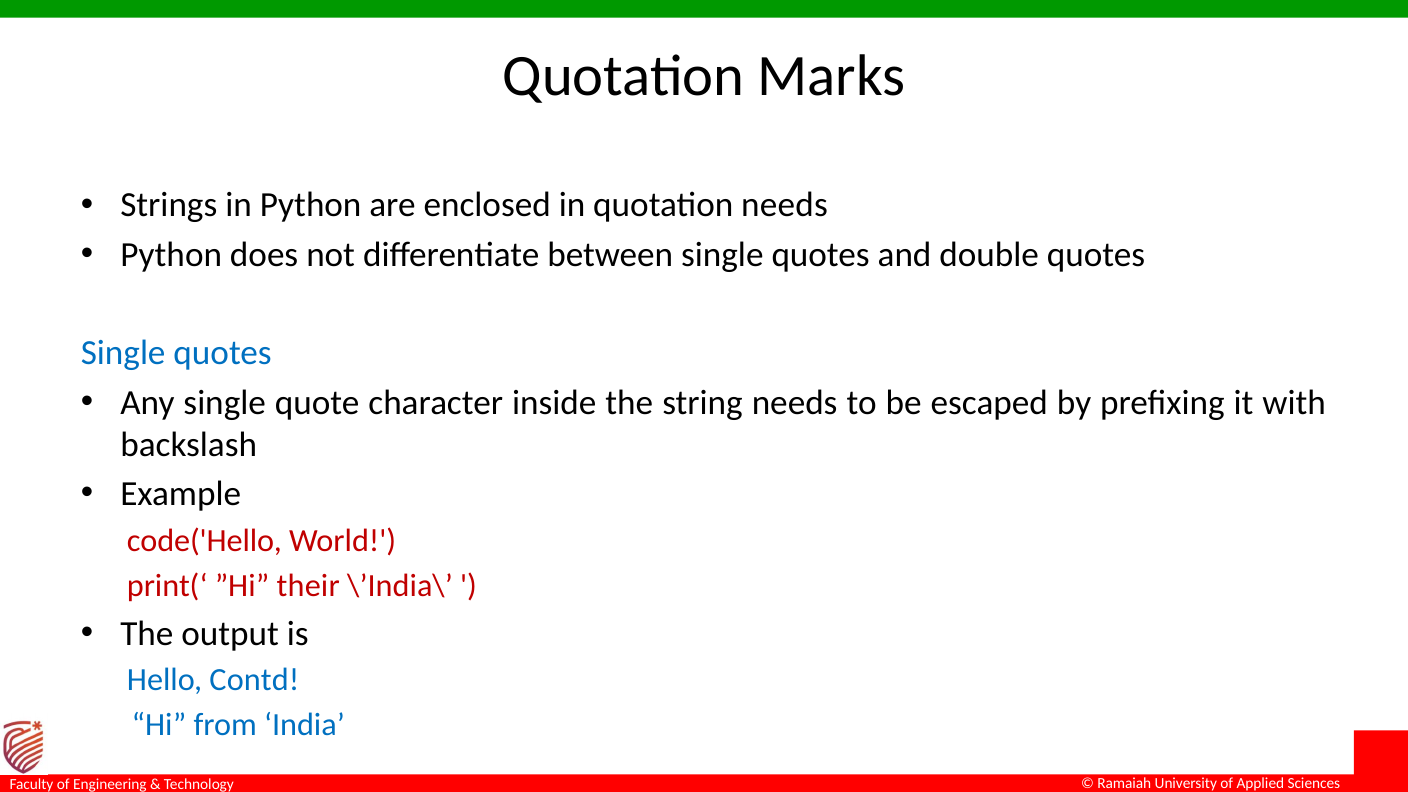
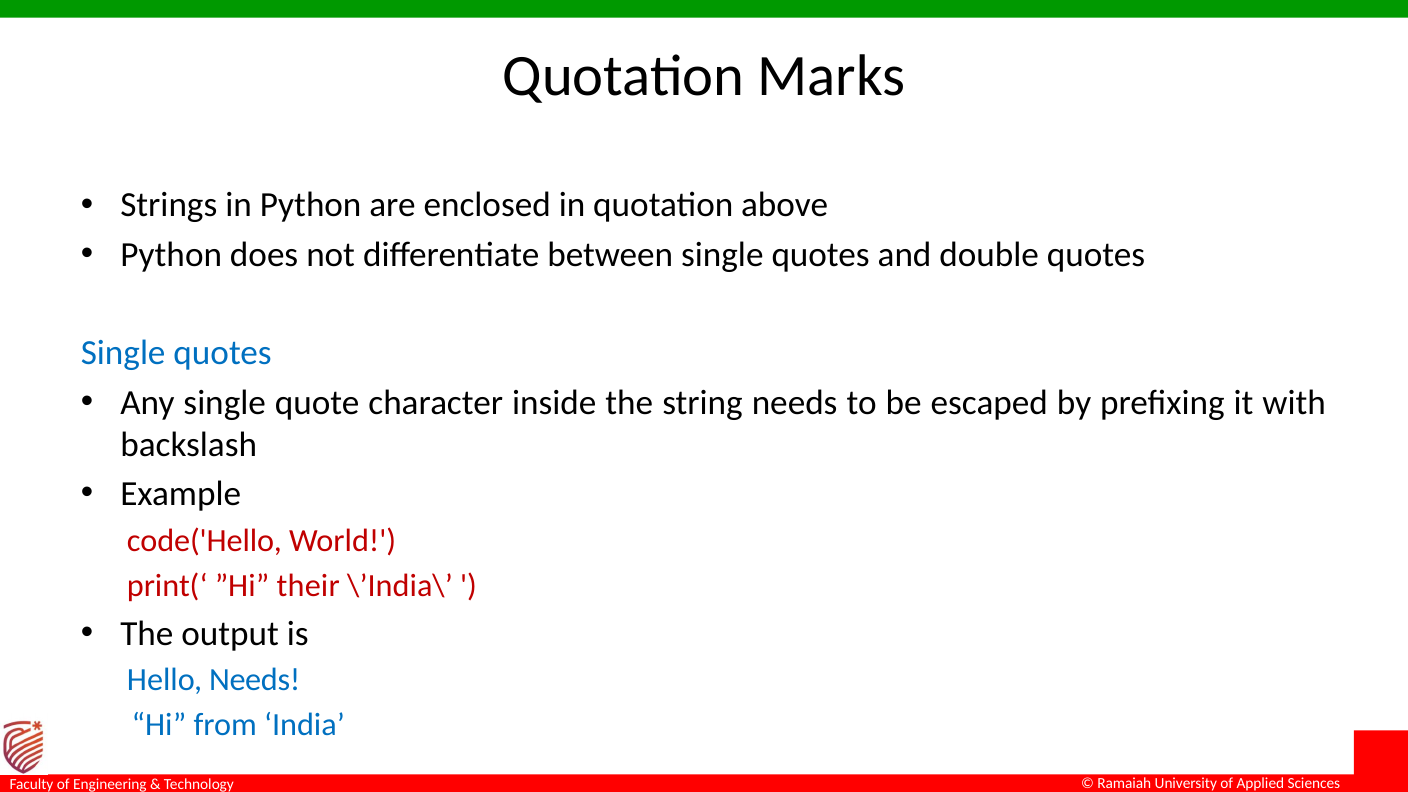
quotation needs: needs -> above (785, 205)
Hello Contd: Contd -> Needs (255, 680)
